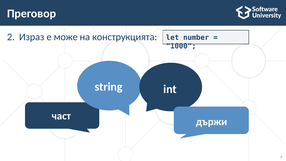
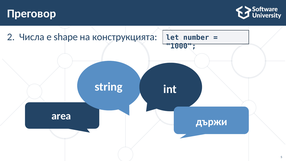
Израз: Израз -> Числа (32, 37)
може: може -> shape (66, 37)
част: част -> area (61, 116)
